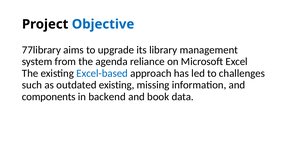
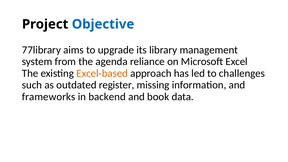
Excel-based colour: blue -> orange (102, 73)
outdated existing: existing -> register (117, 85)
components: components -> frameworks (49, 97)
